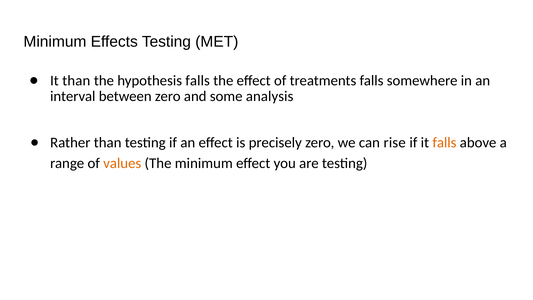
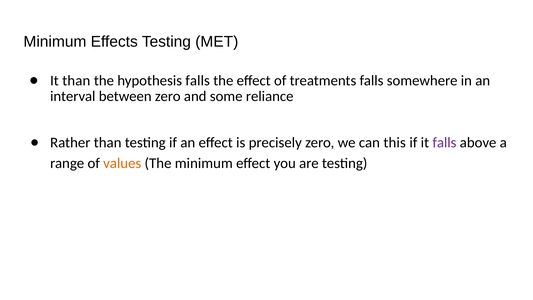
analysis: analysis -> reliance (270, 96)
rise: rise -> this (395, 143)
falls colour: orange -> purple (444, 143)
